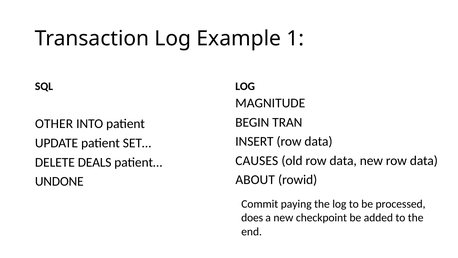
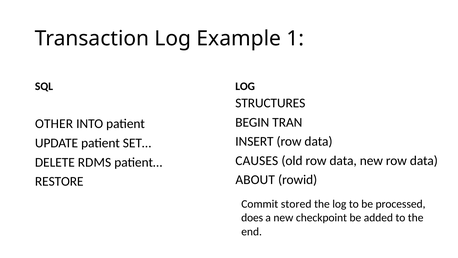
MAGNITUDE: MAGNITUDE -> STRUCTURES (270, 103)
DEALS: DEALS -> RDMS (94, 162)
UNDONE: UNDONE -> RESTORE (59, 181)
paying: paying -> stored (296, 204)
